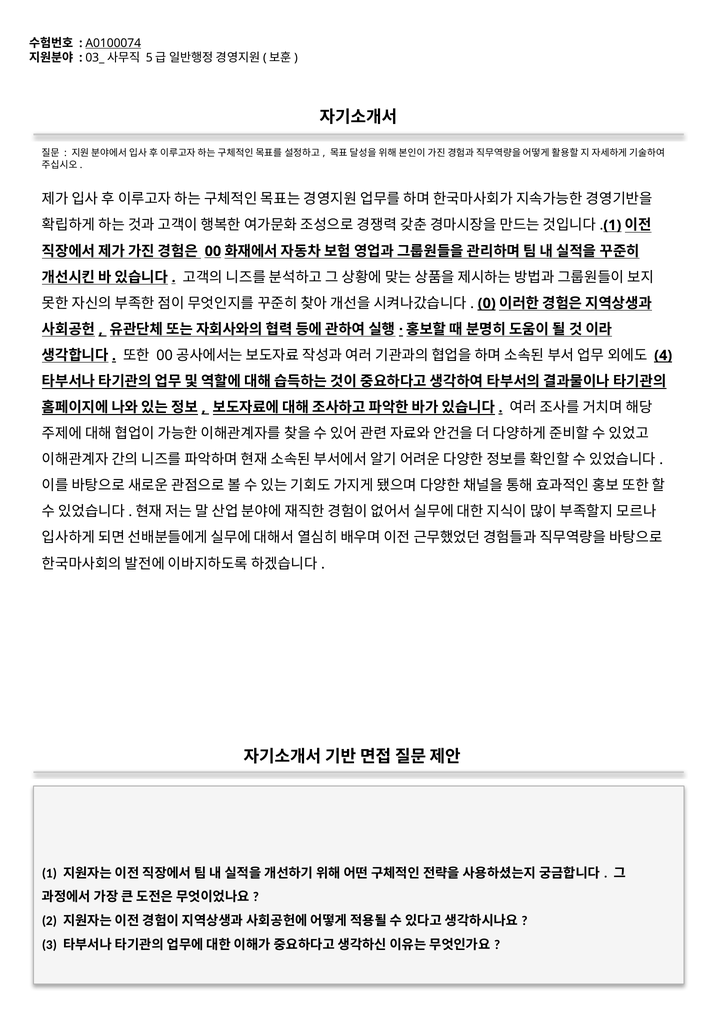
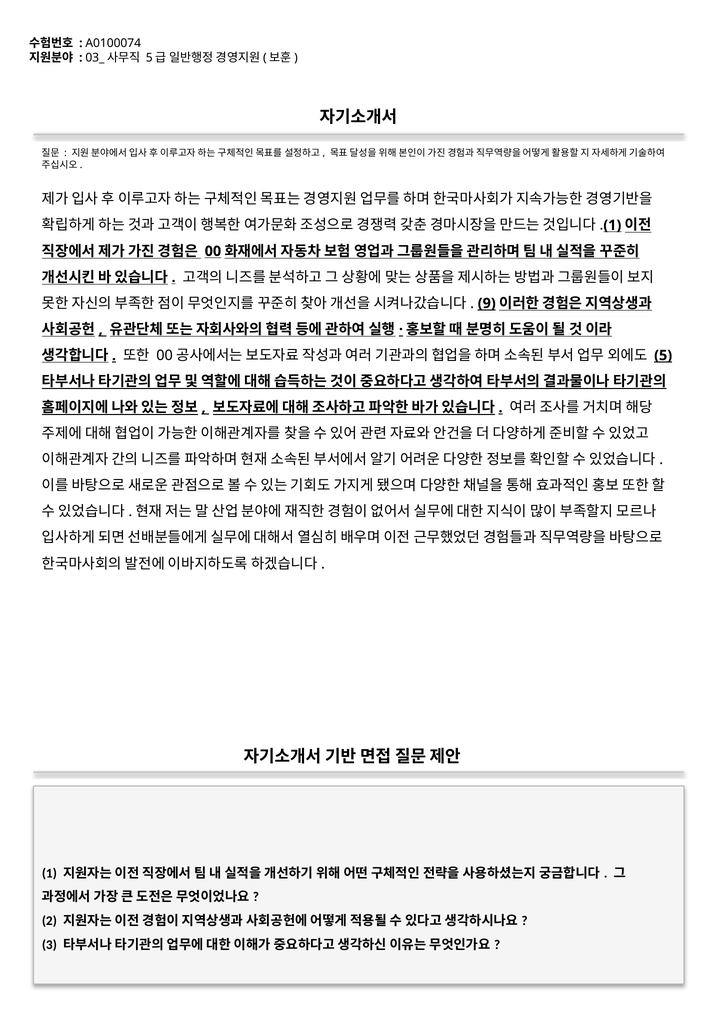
A0100074 underline: present -> none (113, 43)
0: 0 -> 9 (487, 303)
4: 4 -> 5 (663, 355)
